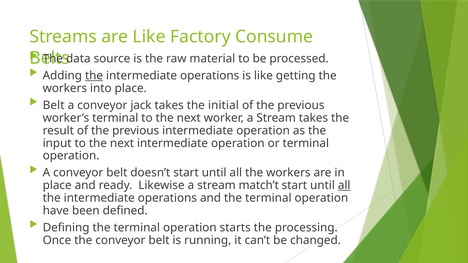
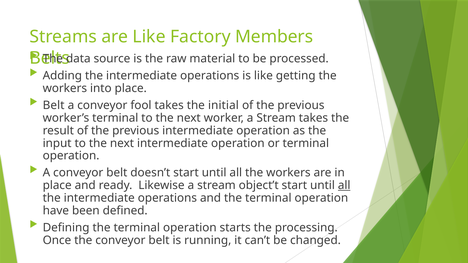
Consume: Consume -> Members (274, 37)
the underline: present -> none (94, 76)
jack: jack -> fool (141, 105)
match’t: match’t -> object’t (259, 186)
